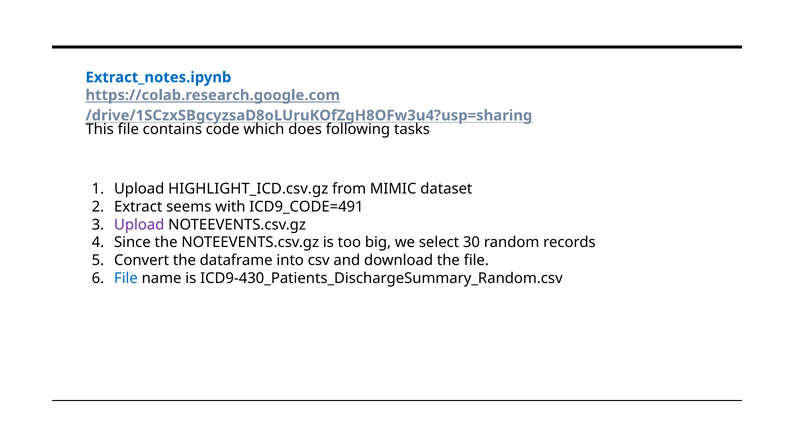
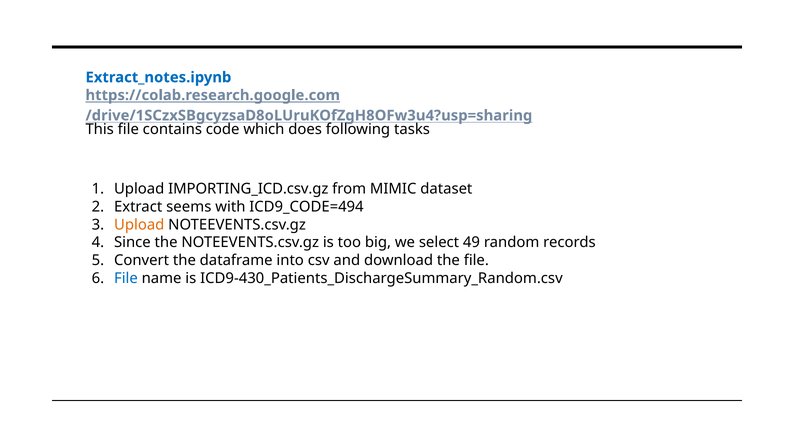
HIGHLIGHT_ICD.csv.gz: HIGHLIGHT_ICD.csv.gz -> IMPORTING_ICD.csv.gz (248, 189)
ICD9_CODE=491: ICD9_CODE=491 -> ICD9_CODE=494 (306, 207)
Upload colour: purple -> orange (139, 224)
30: 30 -> 49 (471, 242)
